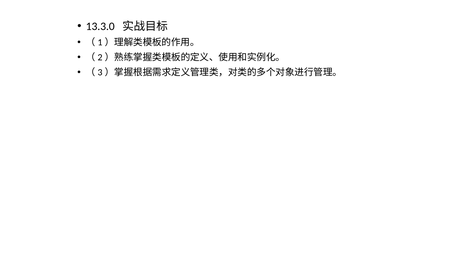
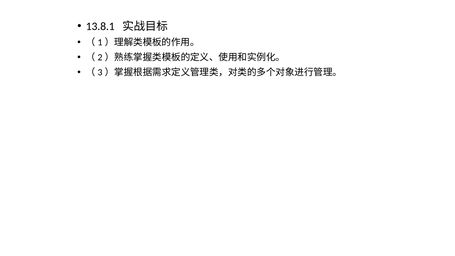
13.3.0: 13.3.0 -> 13.8.1 (100, 26)
